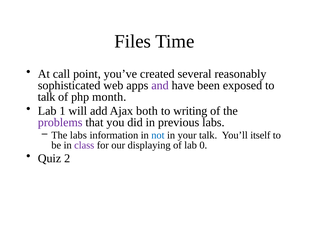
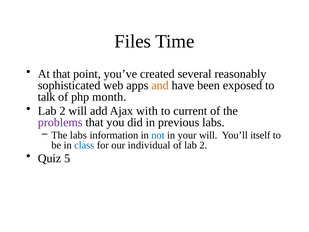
At call: call -> that (62, 74)
and colour: purple -> orange (160, 85)
1: 1 -> 2 (62, 111)
both: both -> with (147, 111)
writing: writing -> current (190, 111)
your talk: talk -> will (208, 135)
class colour: purple -> blue (84, 145)
displaying: displaying -> individual (149, 145)
of lab 0: 0 -> 2 (203, 145)
2: 2 -> 5 (67, 158)
